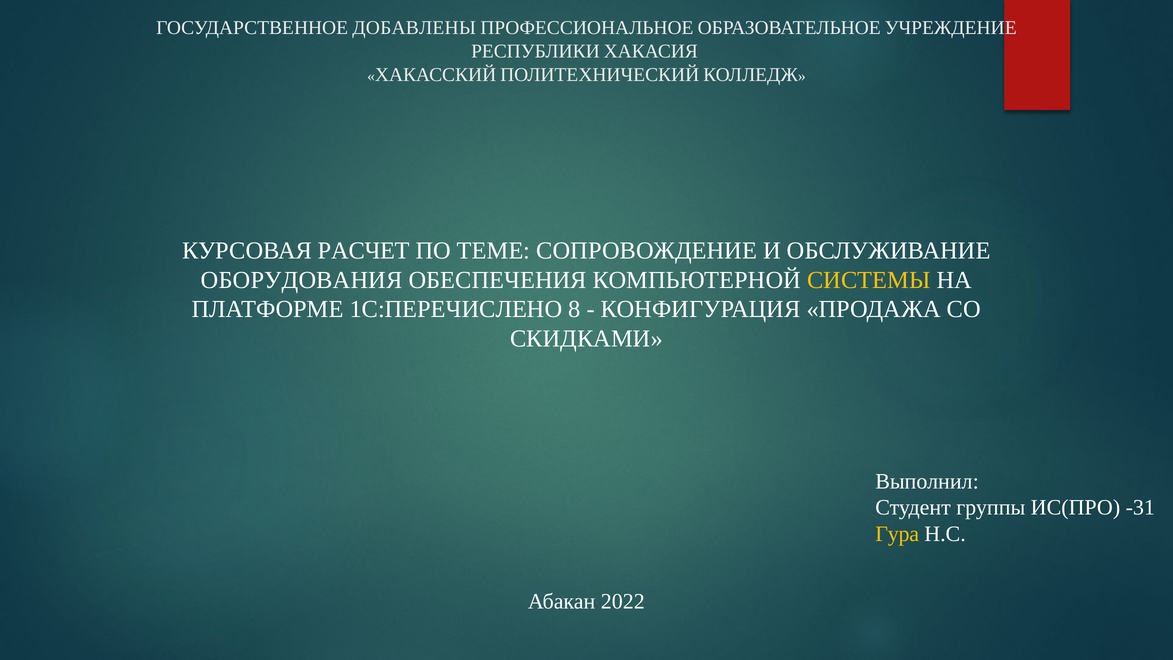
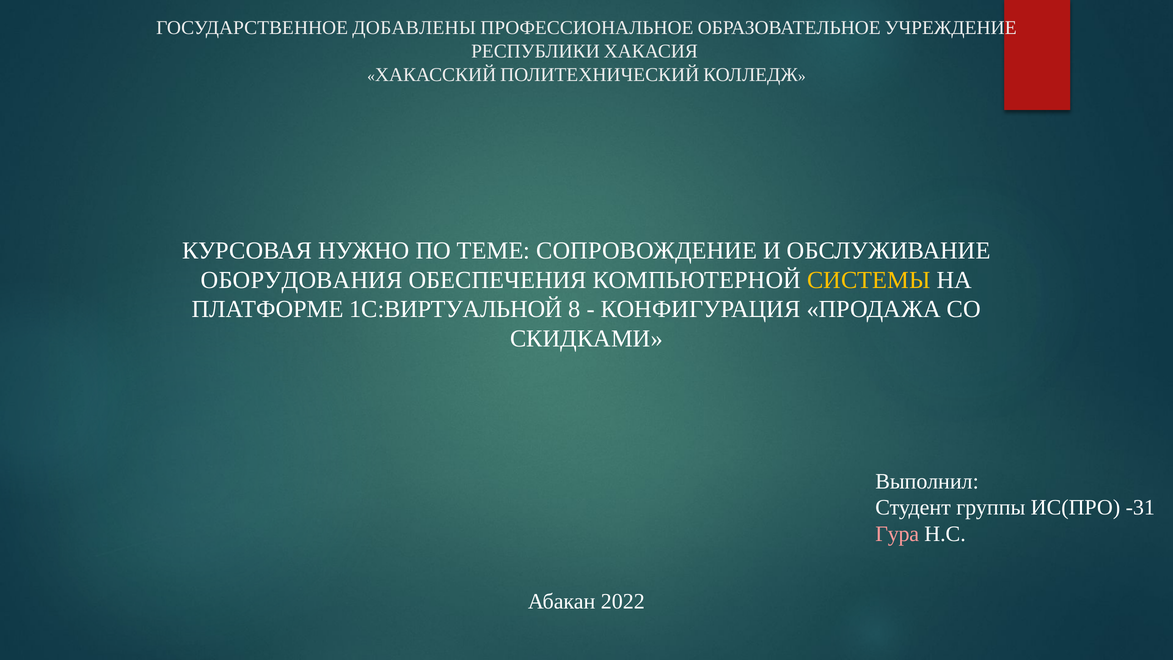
РАСЧЕТ: РАСЧЕТ -> НУЖНО (364, 251)
1С:ПЕРЕЧИСЛЕНО: 1С:ПЕРЕЧИСЛЕНО -> 1С:ВИРТУАЛЬНОЙ (456, 309)
Гура colour: yellow -> pink (897, 534)
